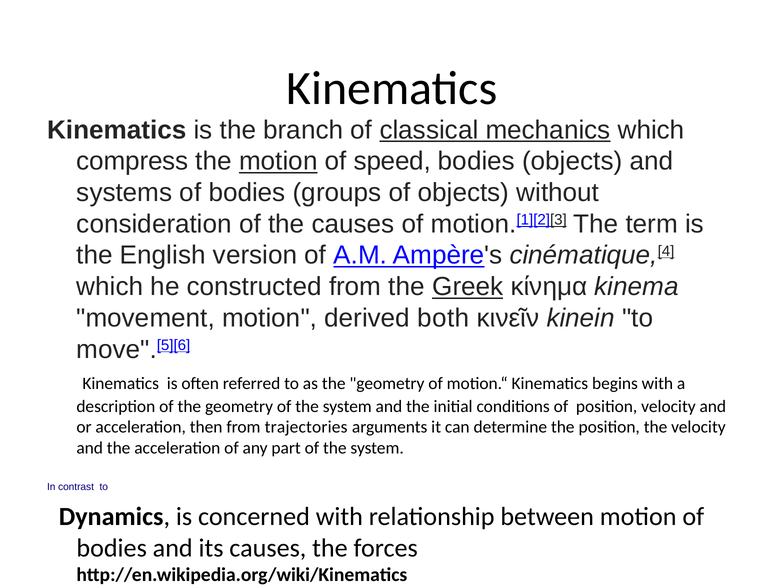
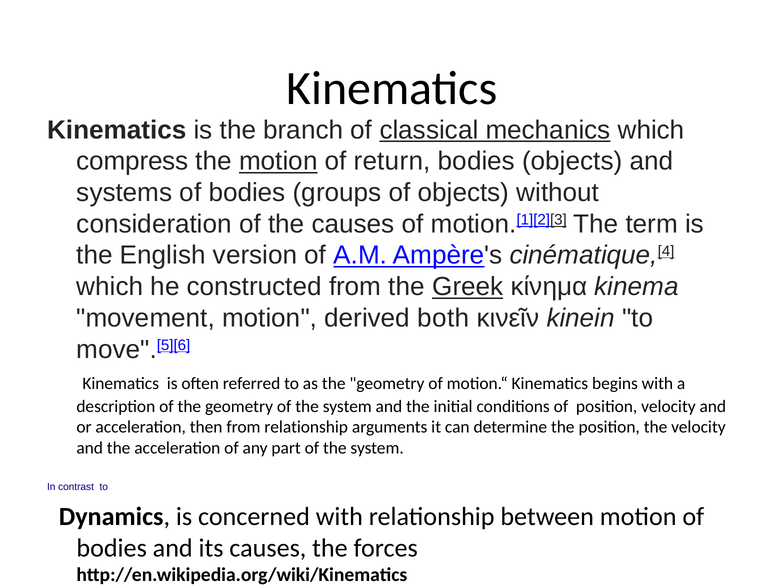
speed: speed -> return (392, 161)
from trajectories: trajectories -> relationship (306, 427)
